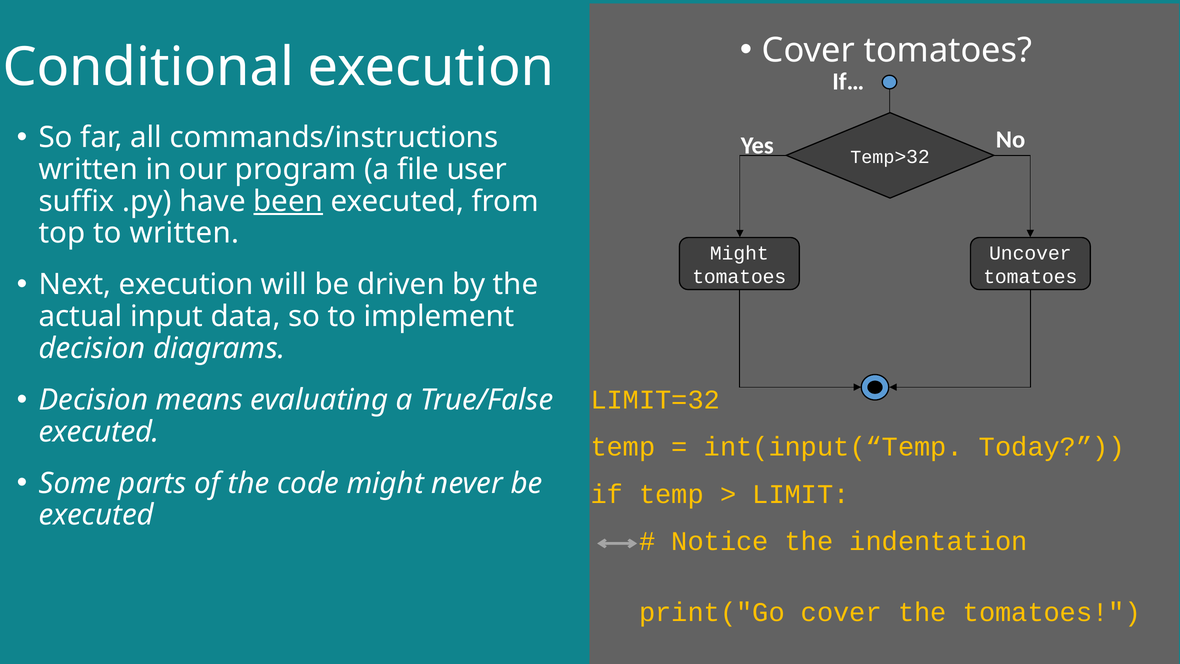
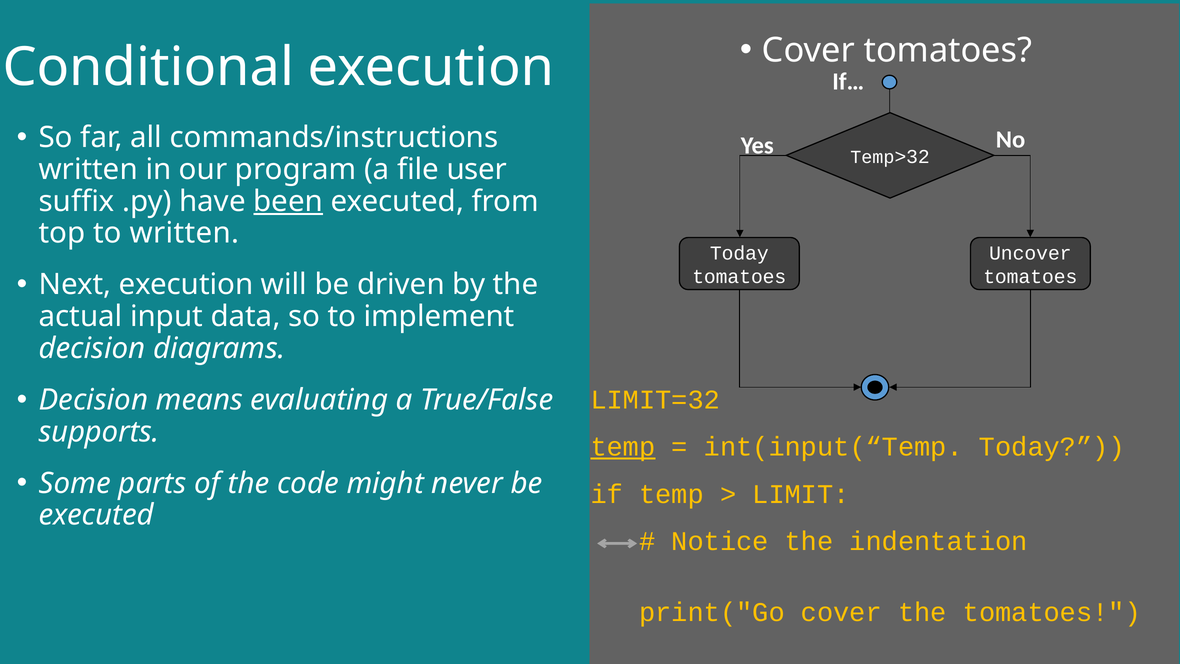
Might: Might -> Today (739, 253)
executed: executed -> supports (99, 432)
temp underline: none -> present (623, 447)
